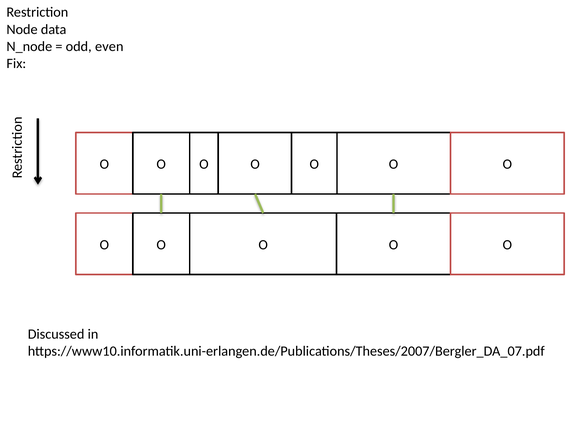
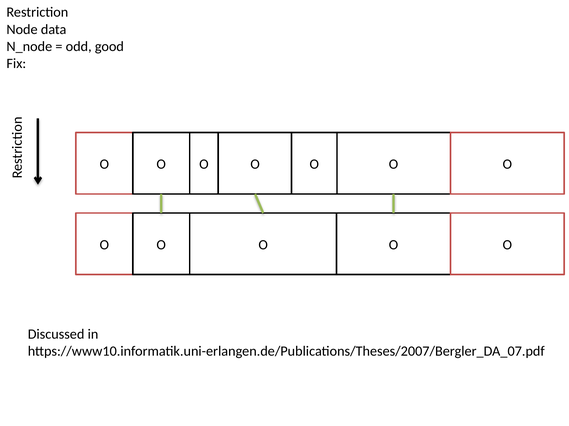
even: even -> good (109, 46)
